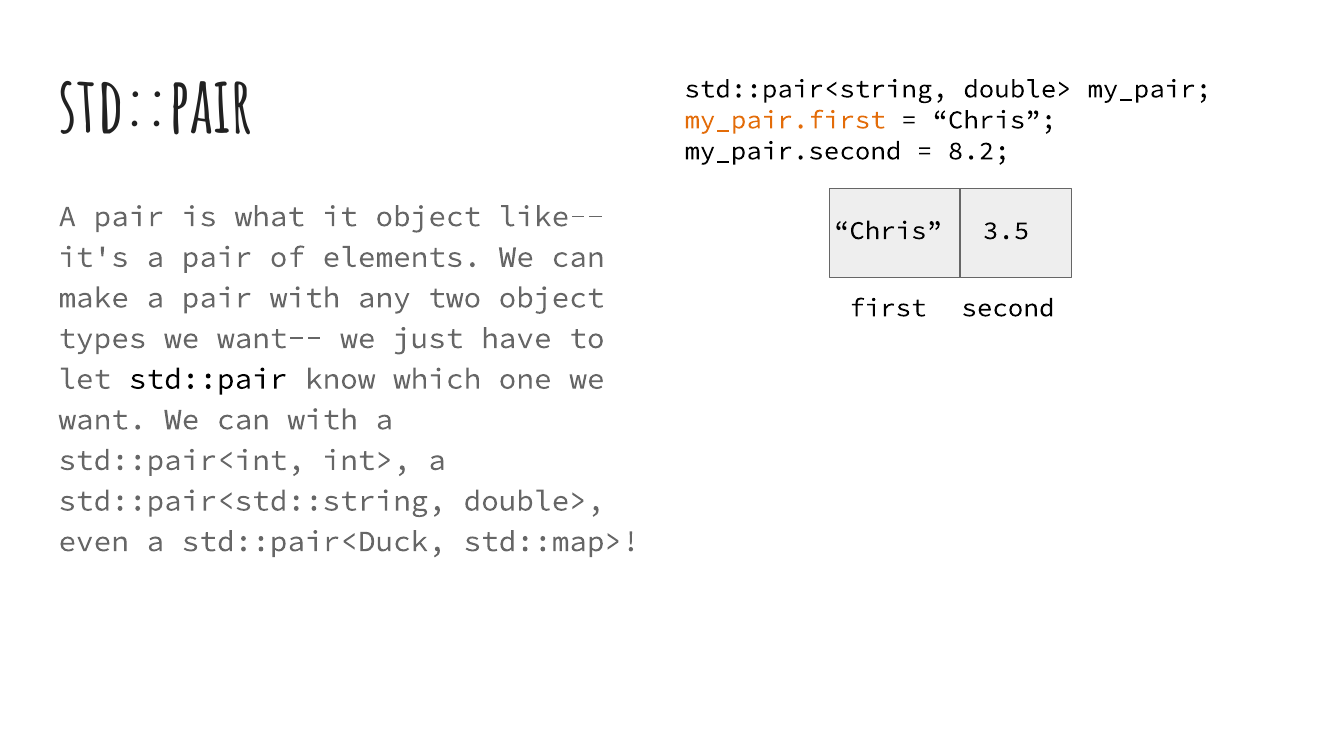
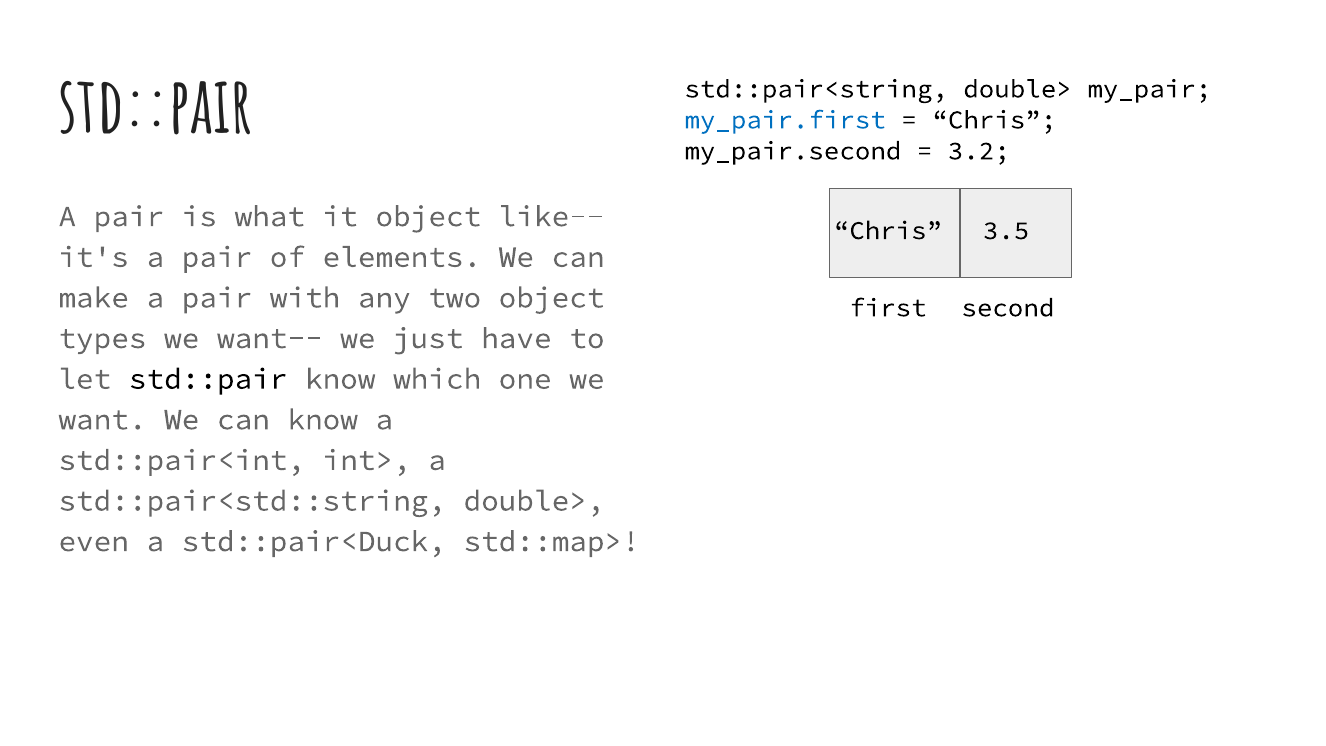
my_pair.first colour: orange -> blue (785, 120)
8.2: 8.2 -> 3.2 (979, 151)
can with: with -> know (323, 420)
